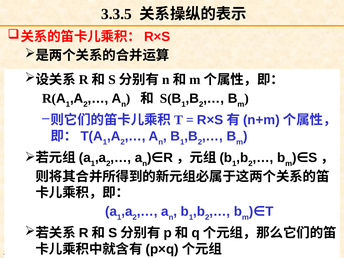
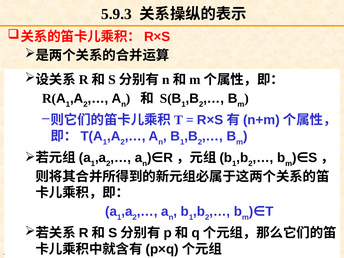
3.3.5: 3.3.5 -> 5.9.3 (116, 14)
